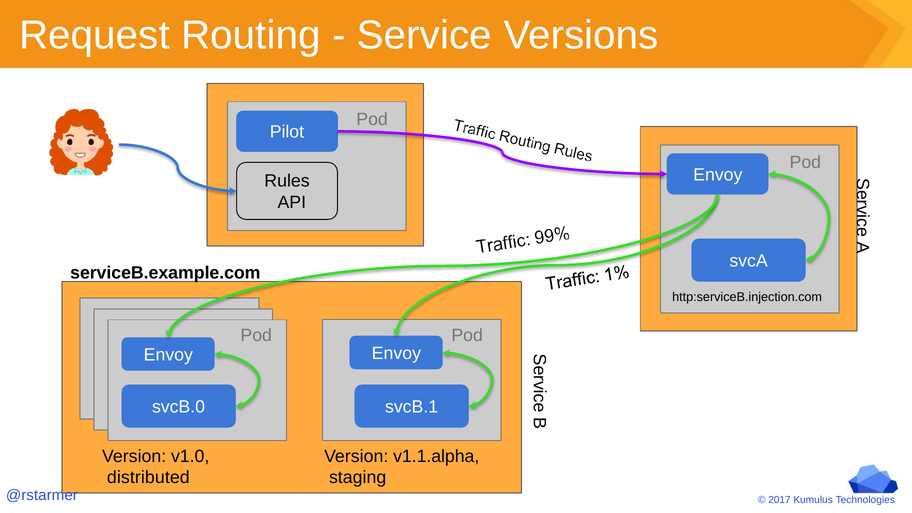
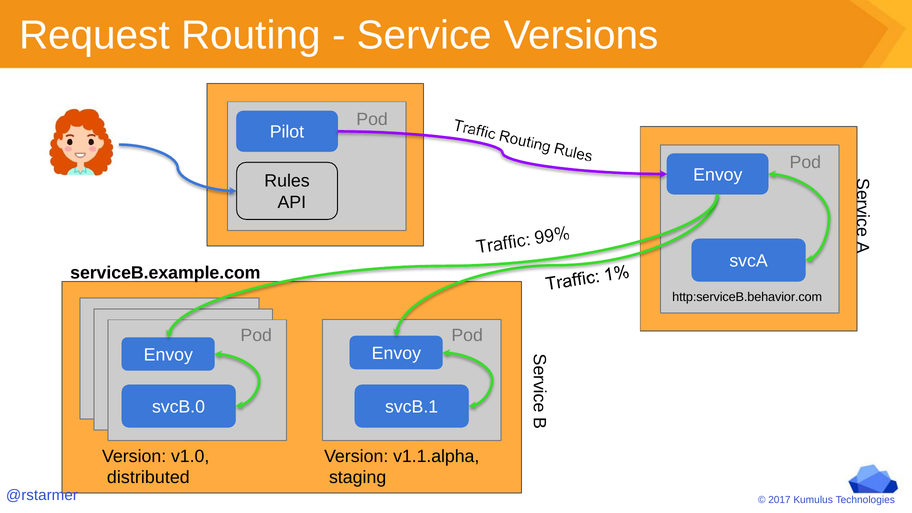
http:serviceB.injection.com: http:serviceB.injection.com -> http:serviceB.behavior.com (747, 297)
